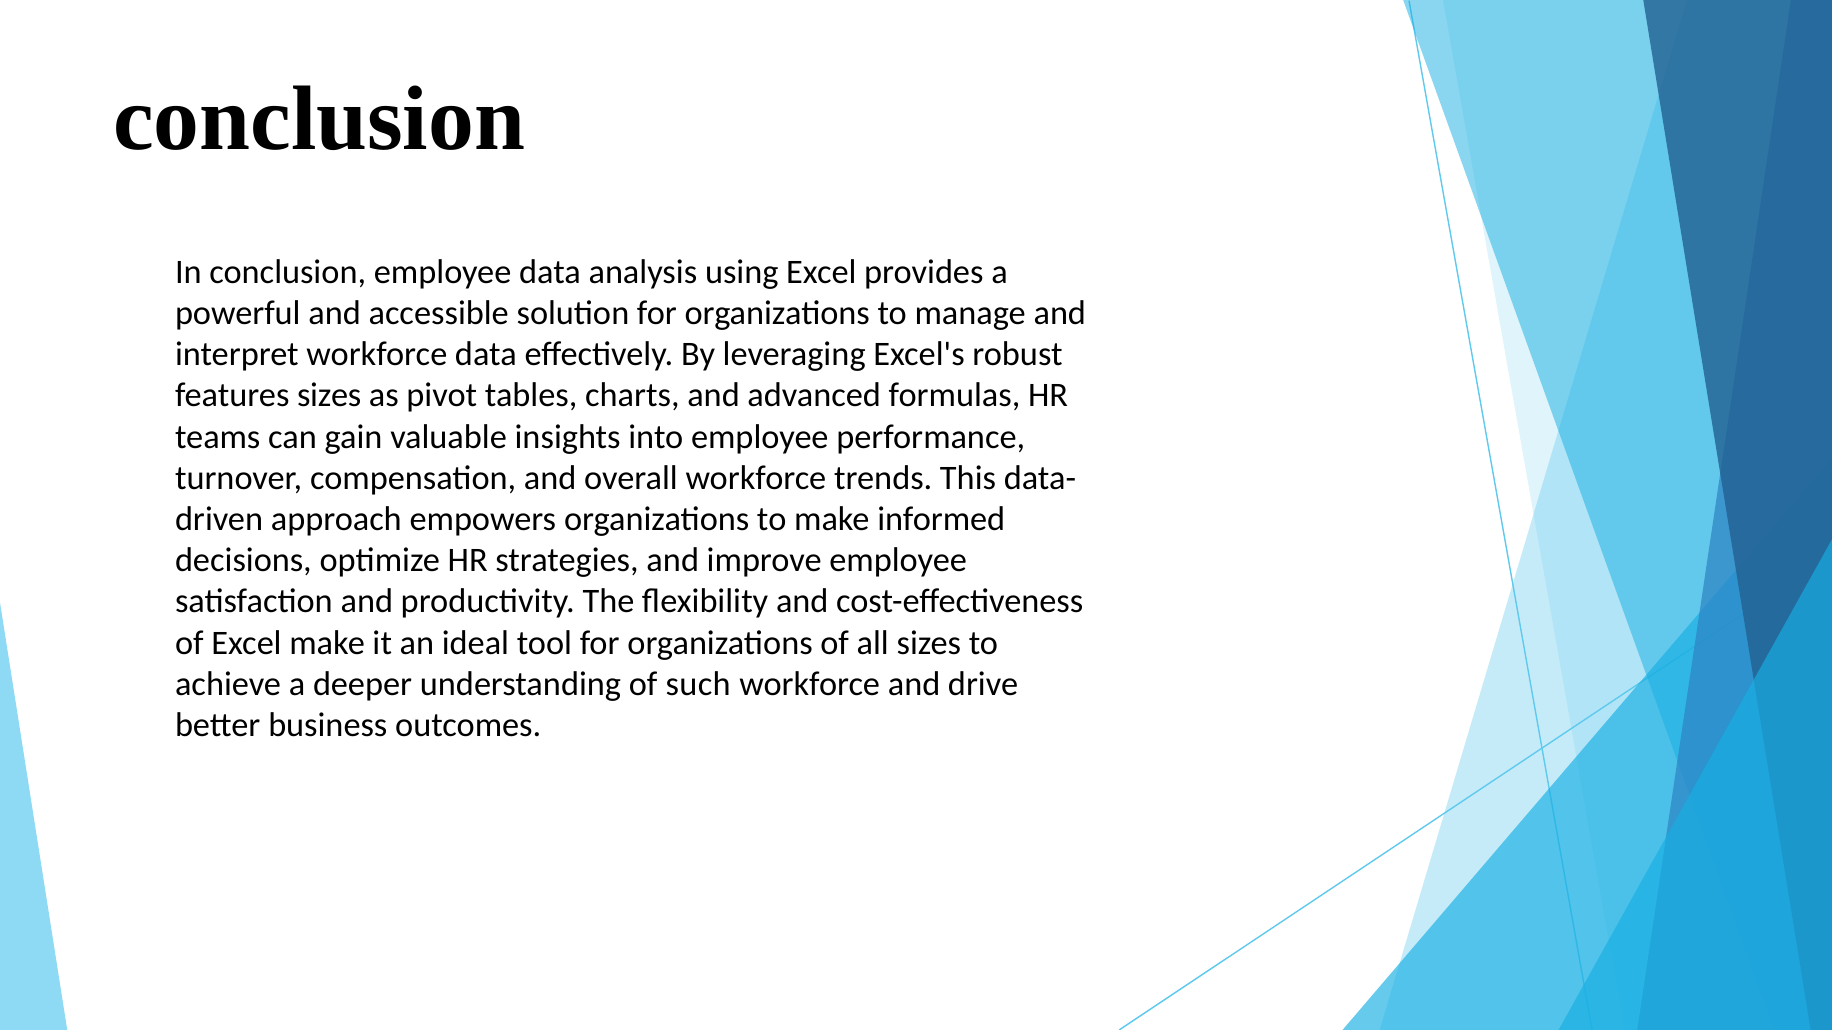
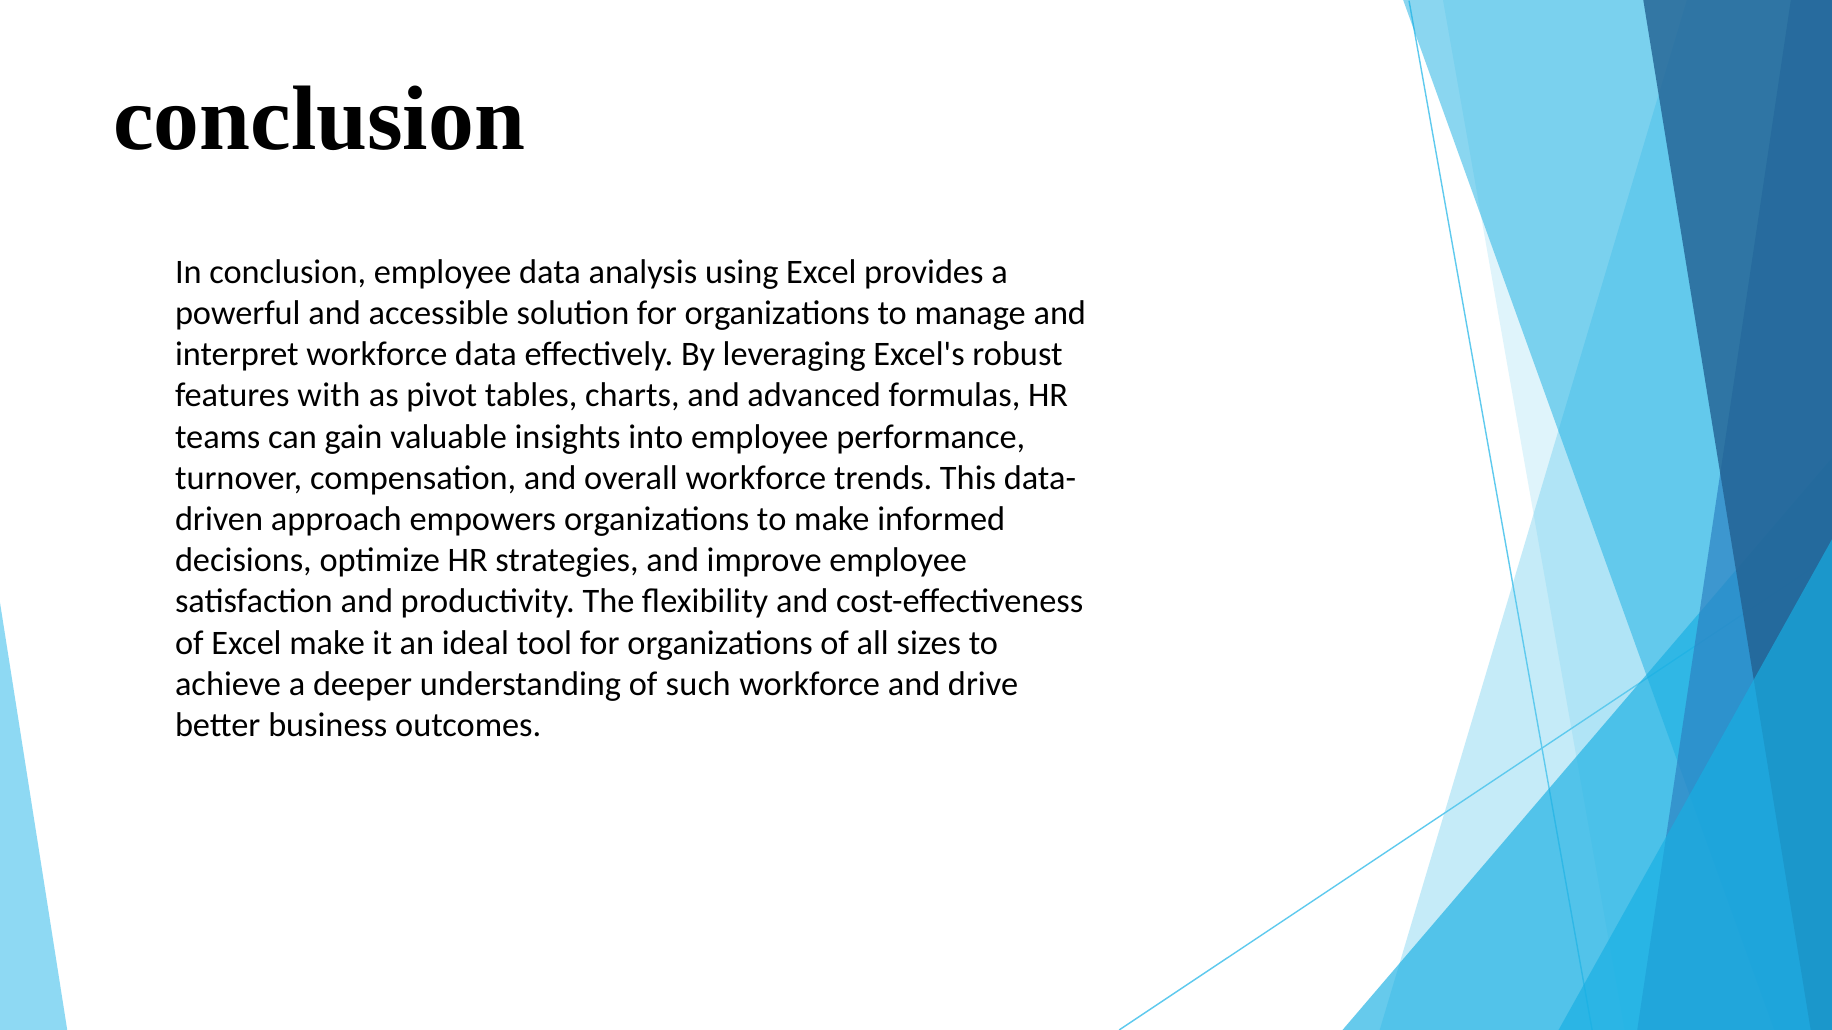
features sizes: sizes -> with (329, 396)
